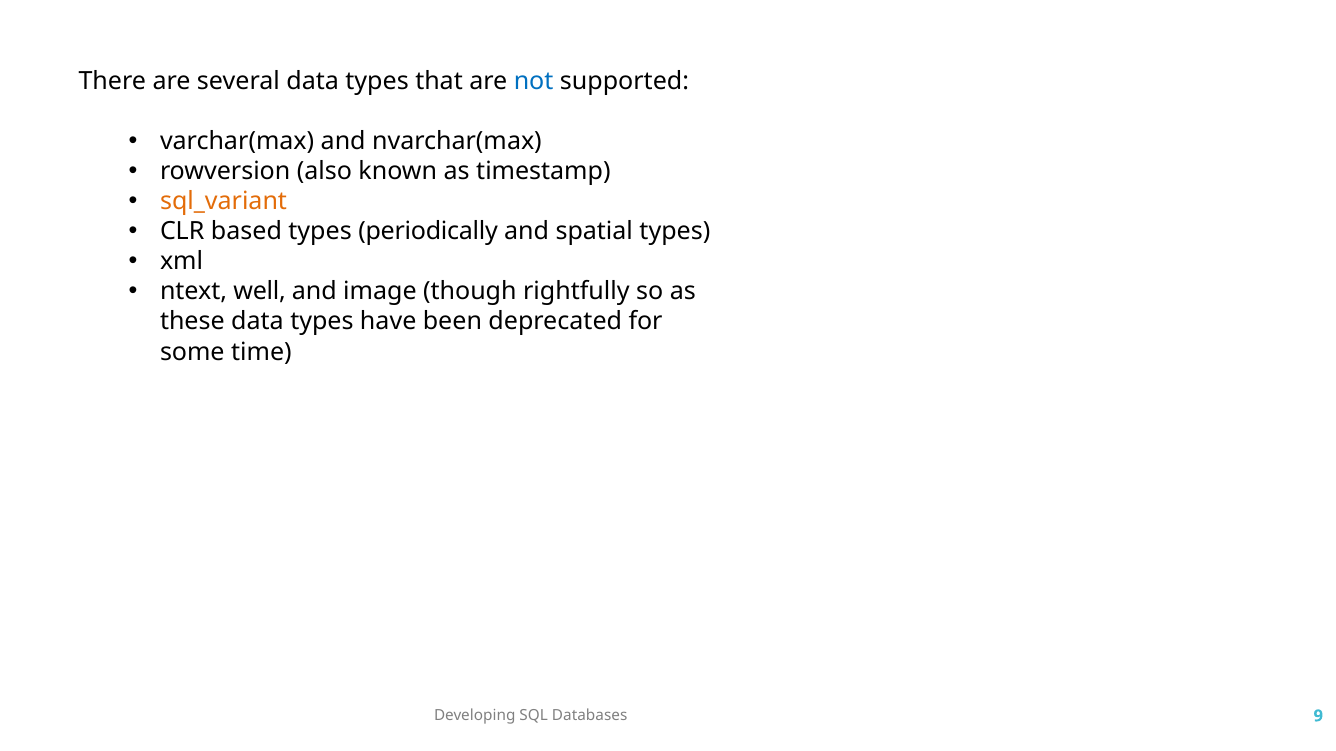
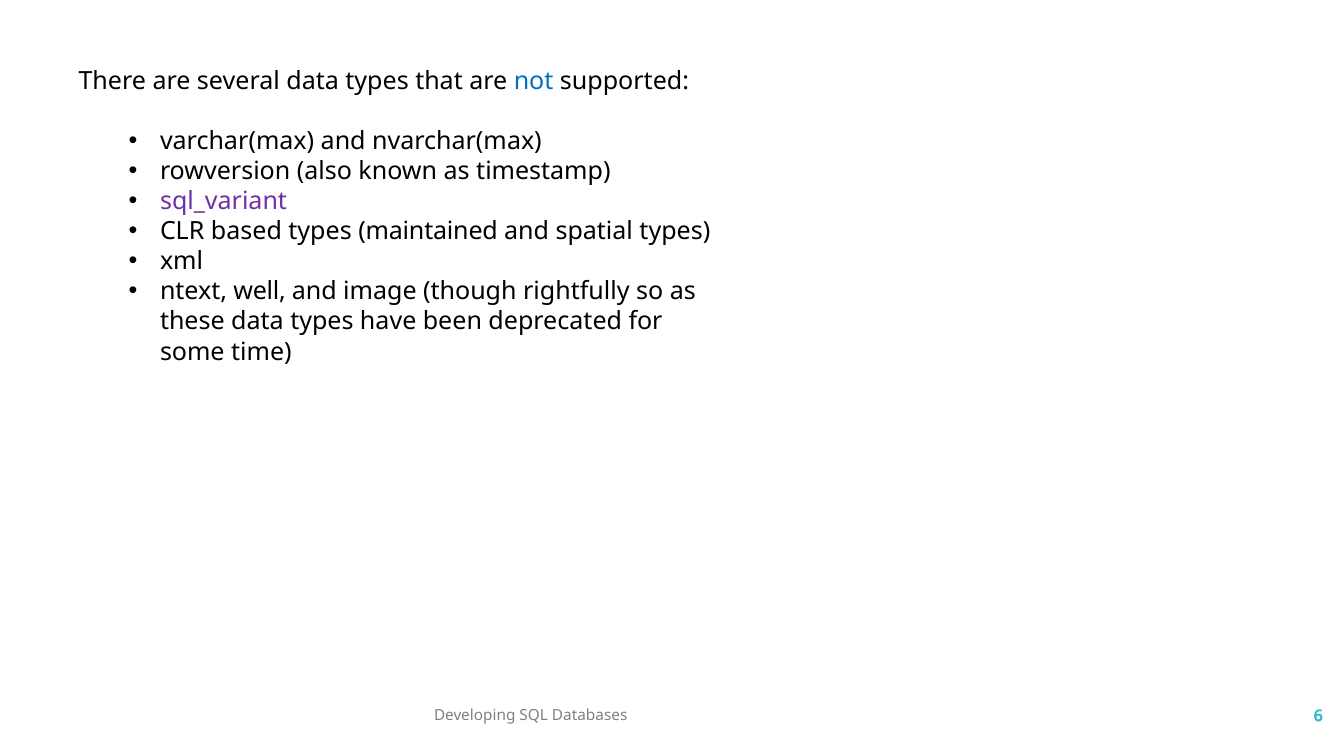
sql_variant colour: orange -> purple (224, 202)
periodically: periodically -> maintained (428, 232)
9: 9 -> 6 (1318, 716)
